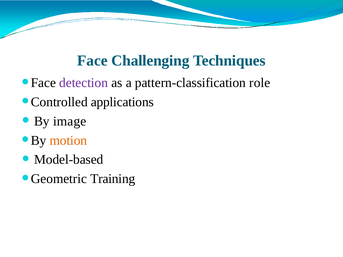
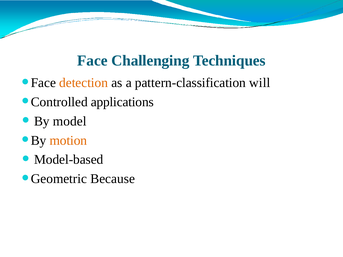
detection colour: purple -> orange (84, 83)
role: role -> will (260, 83)
image: image -> model (70, 121)
Training: Training -> Because (113, 179)
